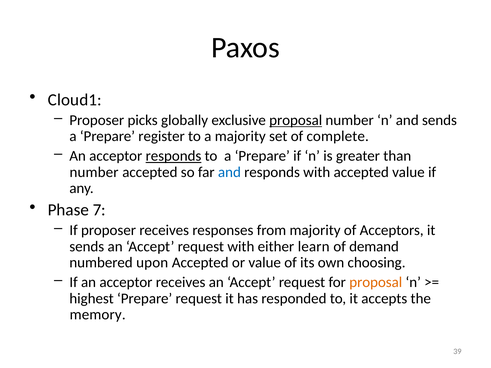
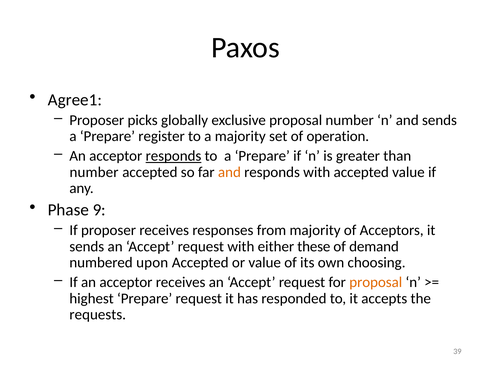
Cloud1: Cloud1 -> Agree1 (75, 100)
proposal underline: present -> none (296, 120)
complete: complete -> operation (338, 136)
and colour: blue -> orange (229, 172)
7: 7 -> 9 (99, 210)
learn: learn -> these (314, 247)
memory: memory -> requests (98, 315)
